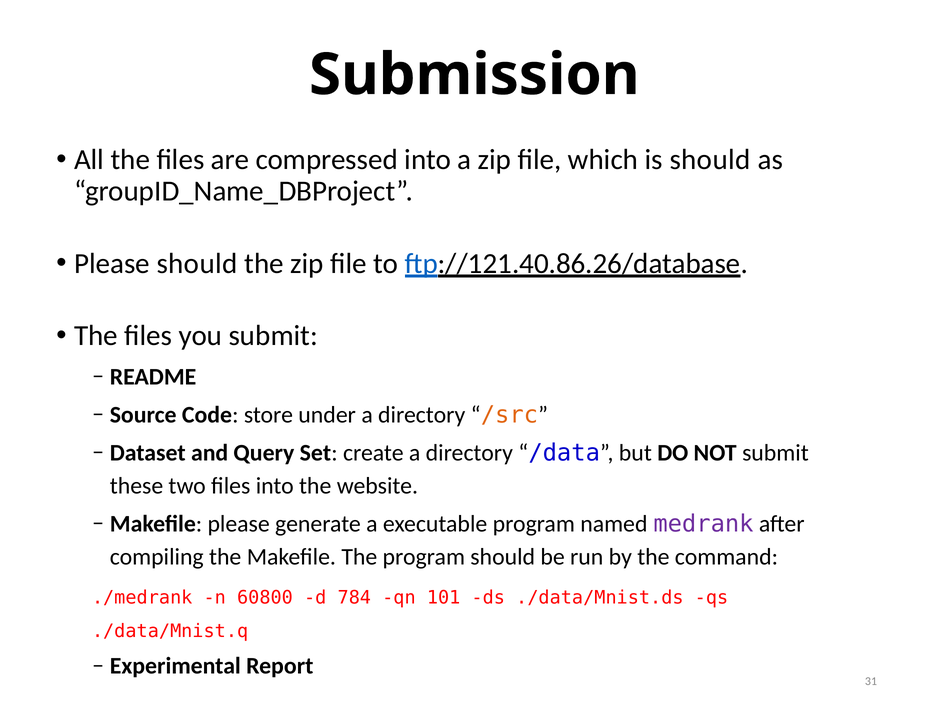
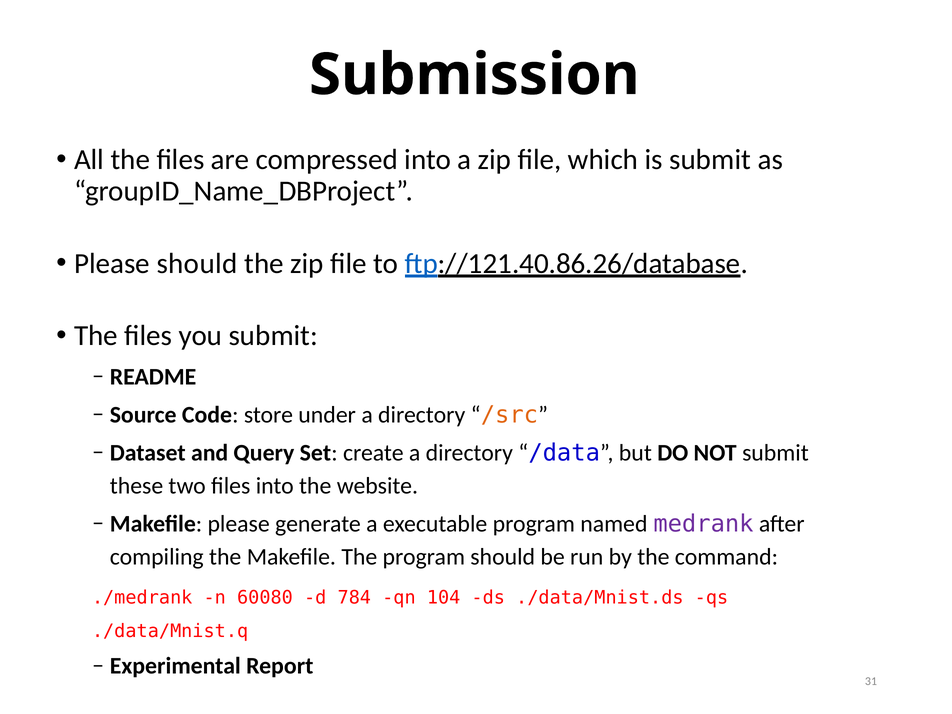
is should: should -> submit (710, 160)
60800: 60800 -> 60080 (265, 598)
101: 101 -> 104 (444, 598)
